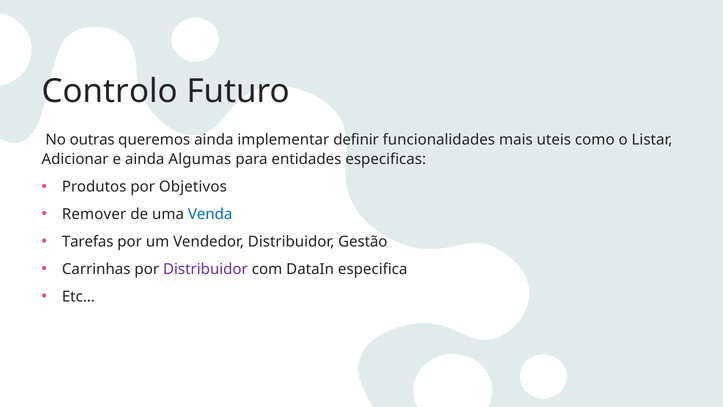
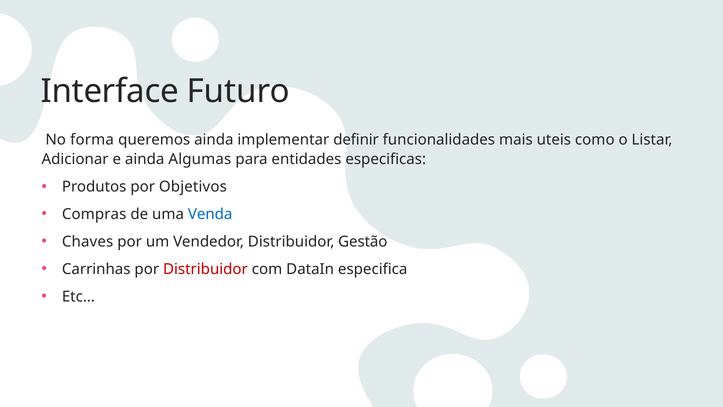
Controlo: Controlo -> Interface (110, 91)
outras: outras -> forma (92, 140)
Remover: Remover -> Compras (94, 214)
Tarefas: Tarefas -> Chaves (88, 242)
Distribuidor colour: purple -> red (205, 269)
